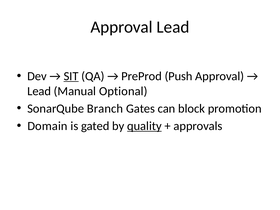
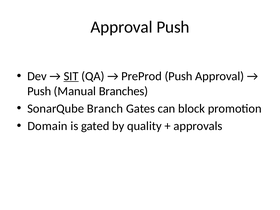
Approval Lead: Lead -> Push (173, 27)
Lead: Lead -> Push (39, 91)
Optional: Optional -> Branches (123, 91)
quality underline: present -> none (144, 126)
